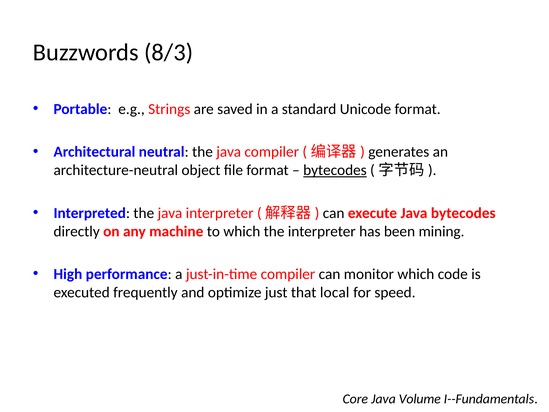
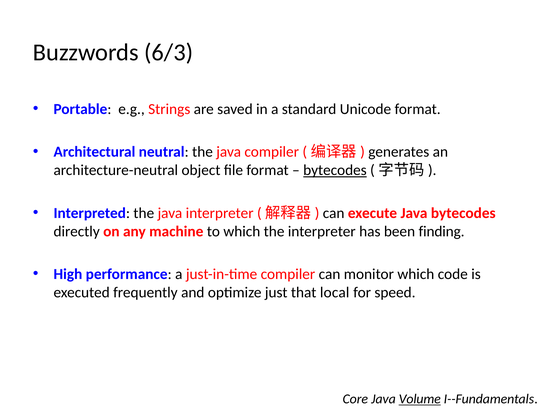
8/3: 8/3 -> 6/3 (169, 53)
mining: mining -> finding (442, 231)
Volume underline: none -> present (420, 399)
